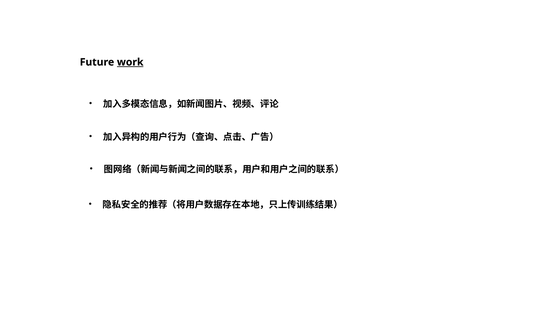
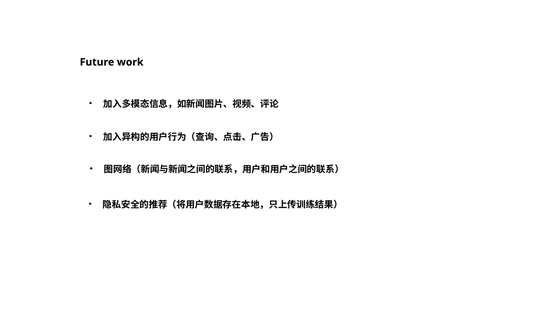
work underline: present -> none (130, 62)
